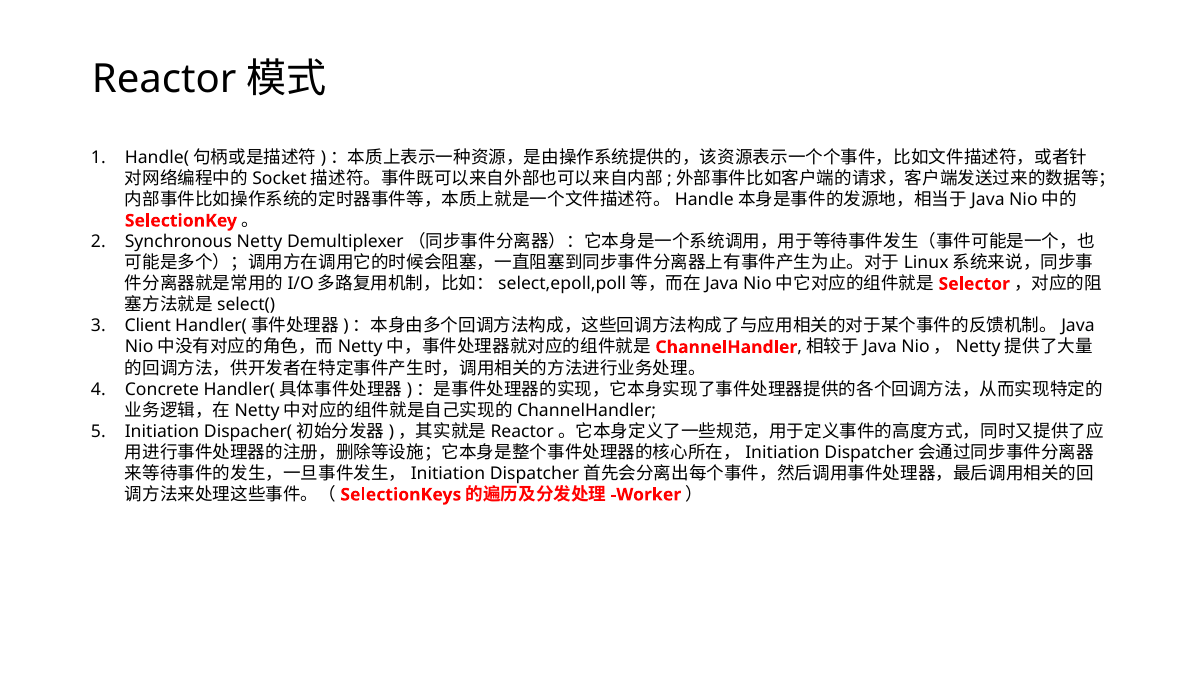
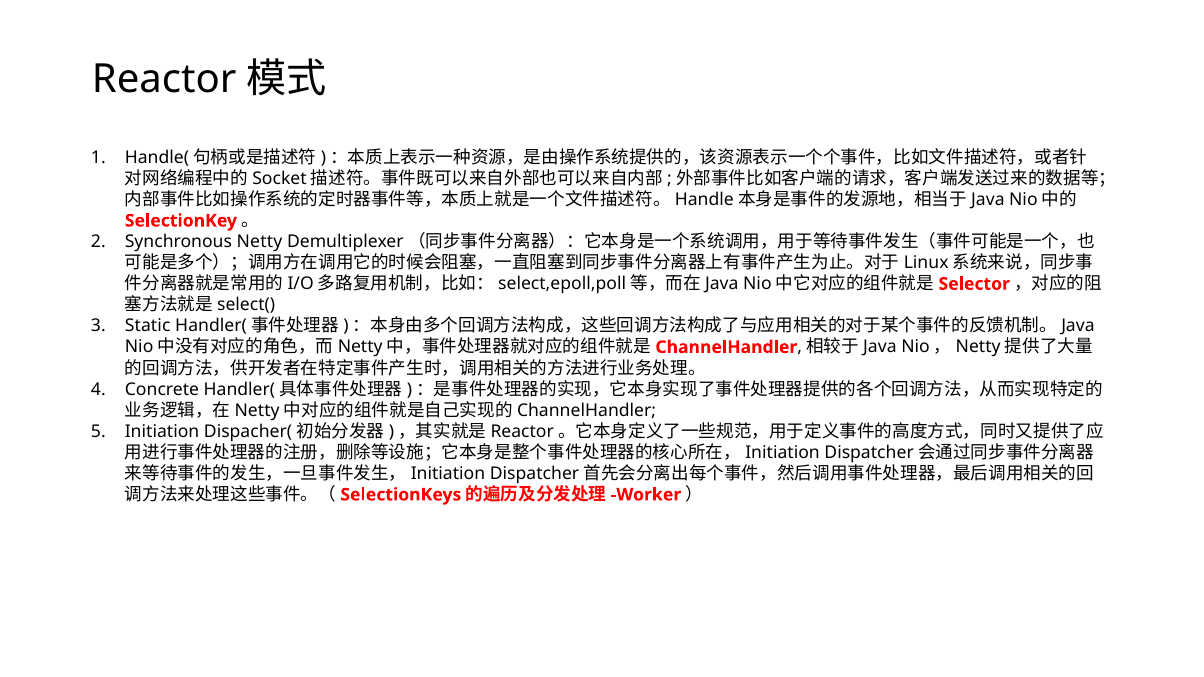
Client: Client -> Static (148, 326)
